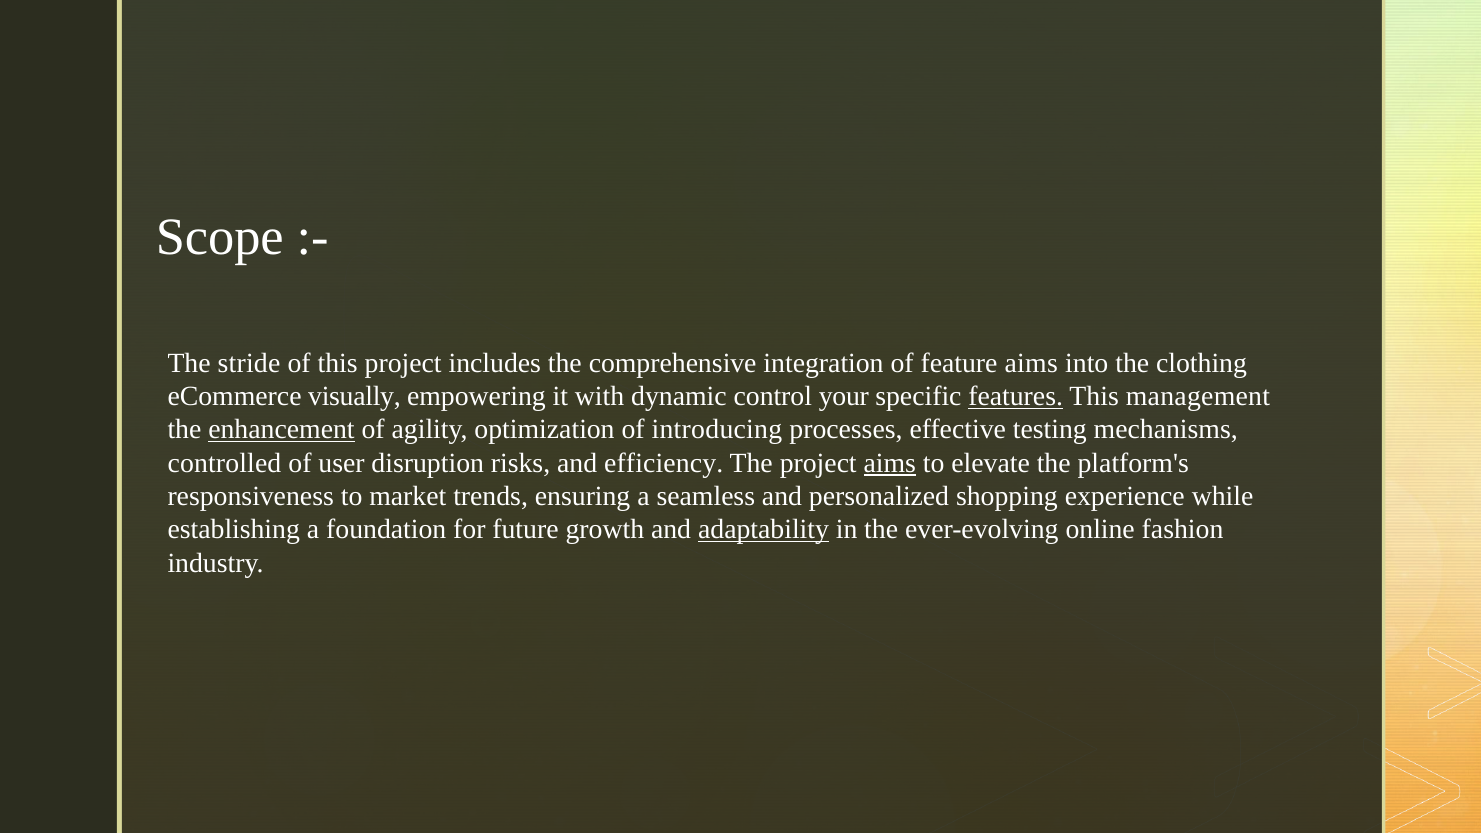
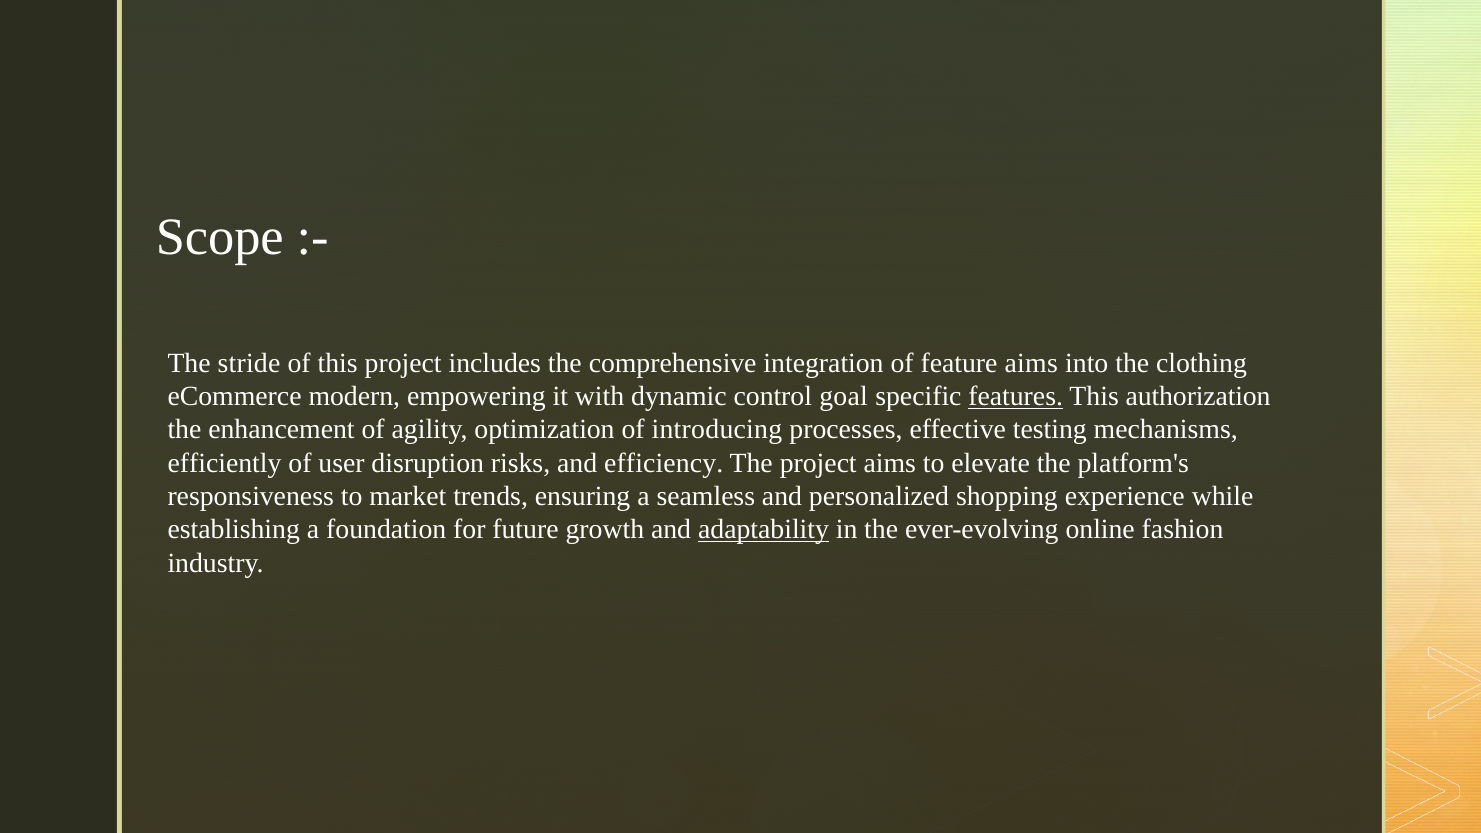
visually: visually -> modern (354, 396)
your: your -> goal (844, 396)
management: management -> authorization (1198, 396)
enhancement underline: present -> none (281, 430)
controlled: controlled -> efficiently (225, 463)
aims underline: present -> none (890, 463)
